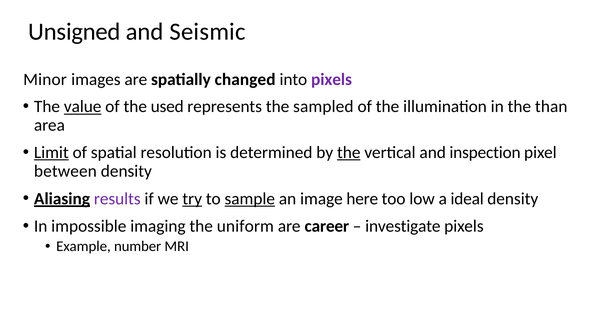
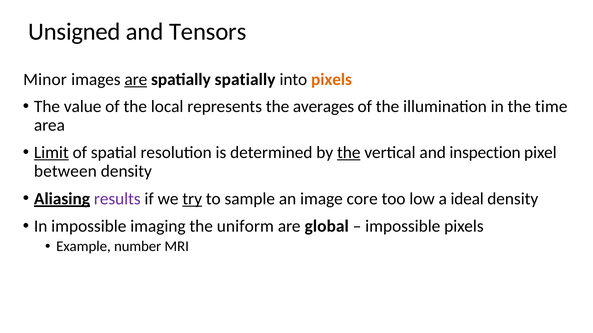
Seismic: Seismic -> Tensors (208, 32)
are underline: none -> present (136, 80)
spatially changed: changed -> spatially (245, 80)
pixels colour: purple -> orange (332, 80)
value underline: present -> none (83, 107)
used: used -> local (167, 107)
sampled: sampled -> averages (323, 107)
than: than -> time (551, 107)
sample underline: present -> none (250, 199)
here: here -> core (362, 199)
career: career -> global (327, 226)
investigate: investigate -> impossible (403, 226)
